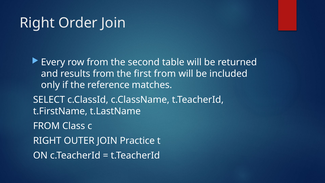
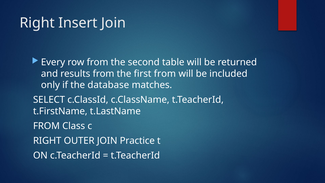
Order: Order -> Insert (78, 23)
reference: reference -> database (108, 85)
